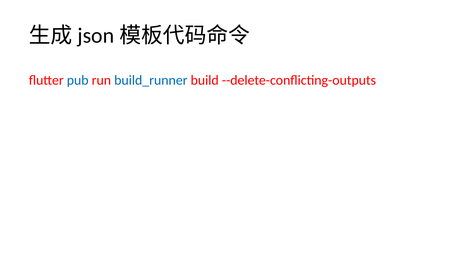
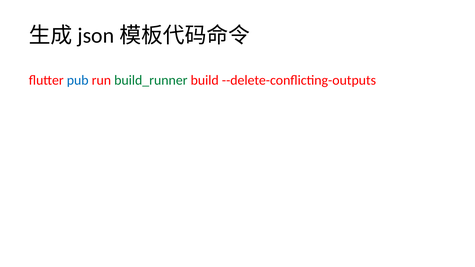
build_runner colour: blue -> green (151, 80)
